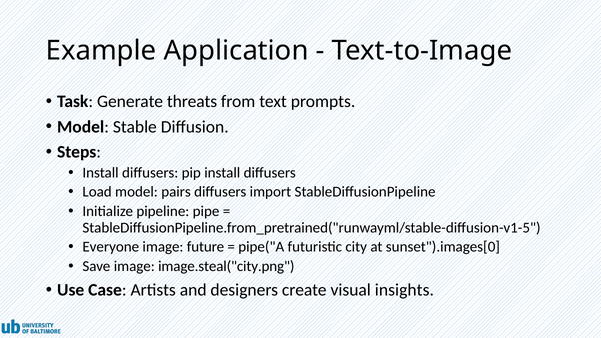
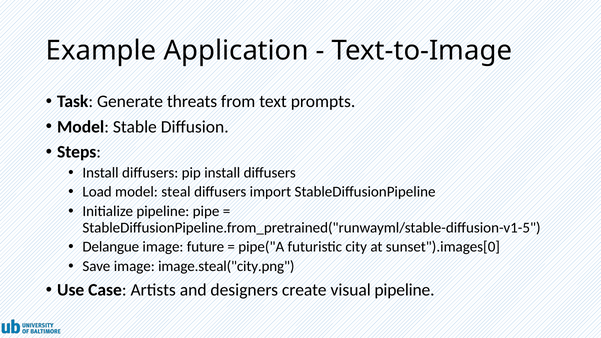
pairs: pairs -> steal (176, 192)
Everyone: Everyone -> Delangue (111, 247)
visual insights: insights -> pipeline (405, 290)
